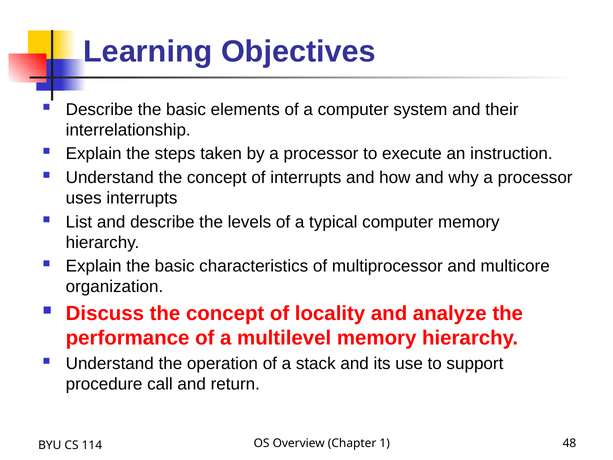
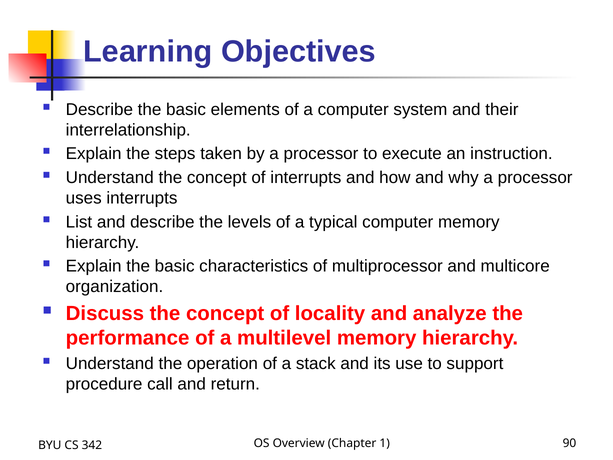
48: 48 -> 90 (569, 443)
114: 114 -> 342 (92, 445)
